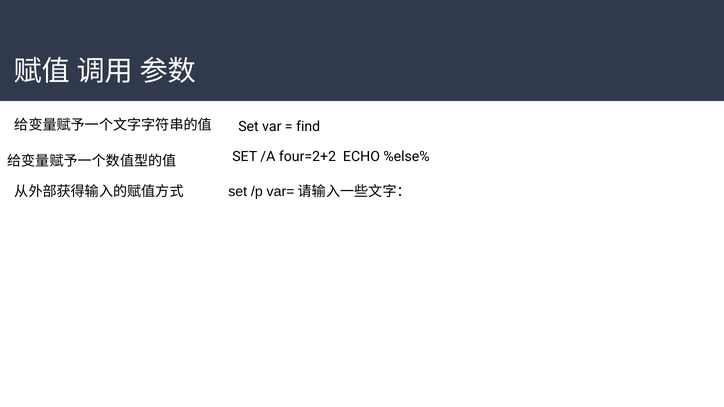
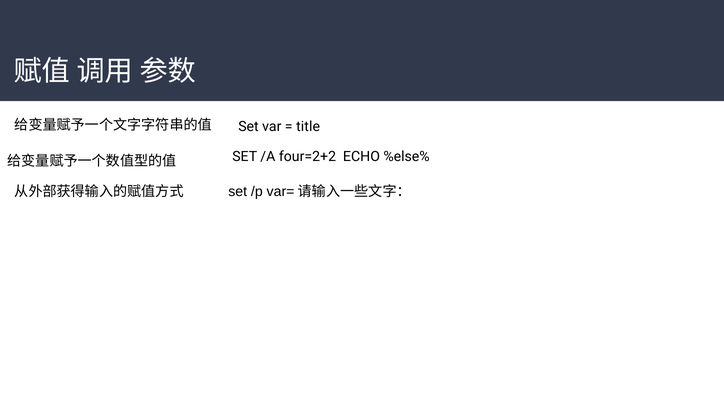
find: find -> title (308, 127)
